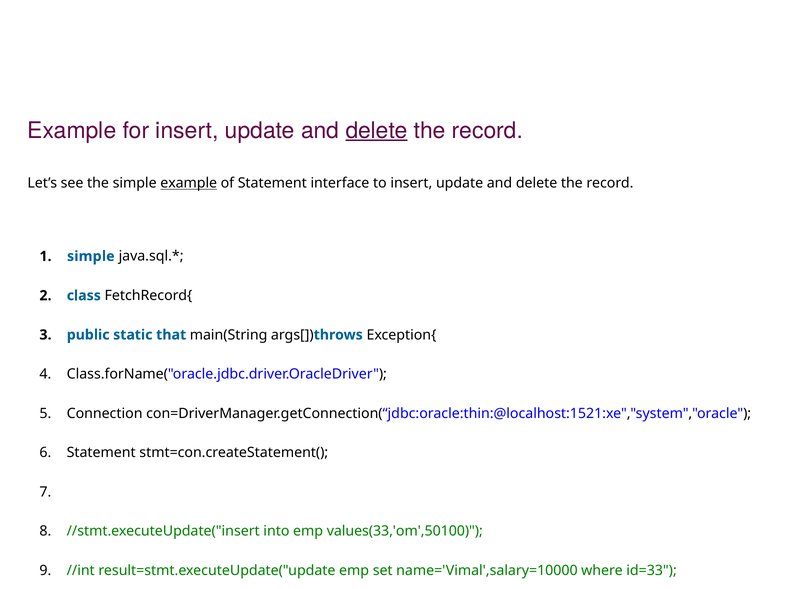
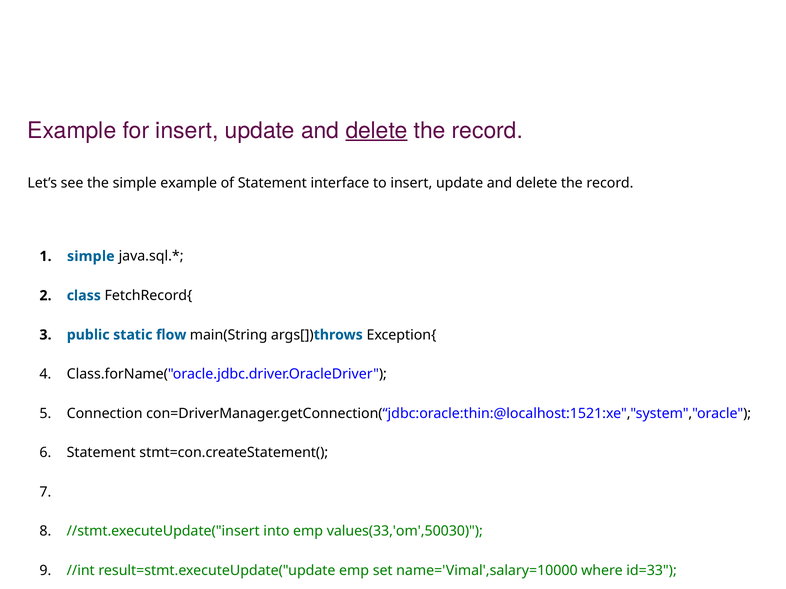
example underline: present -> none (189, 183)
that: that -> flow (171, 335)
values(33,'om',50100: values(33,'om',50100 -> values(33,'om',50030 (405, 532)
